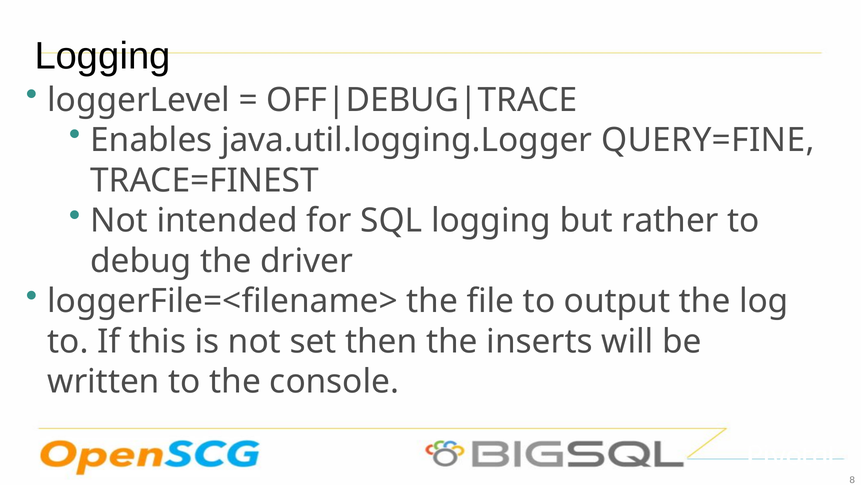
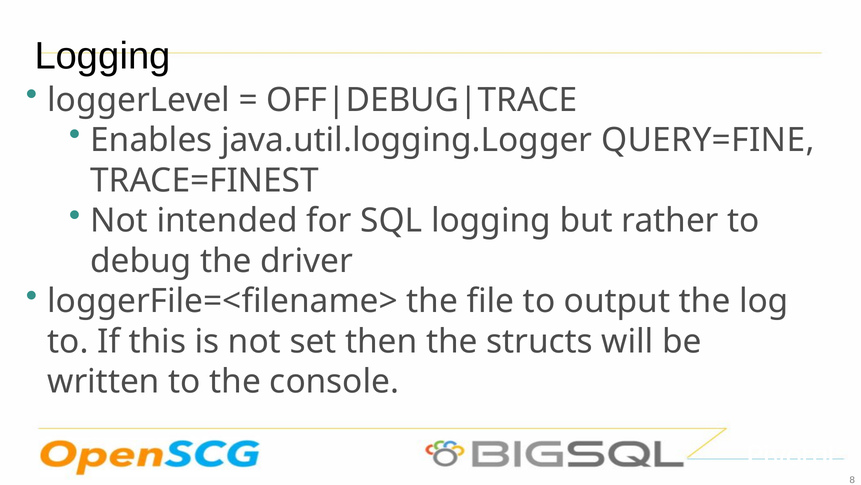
inserts: inserts -> structs (540, 341)
